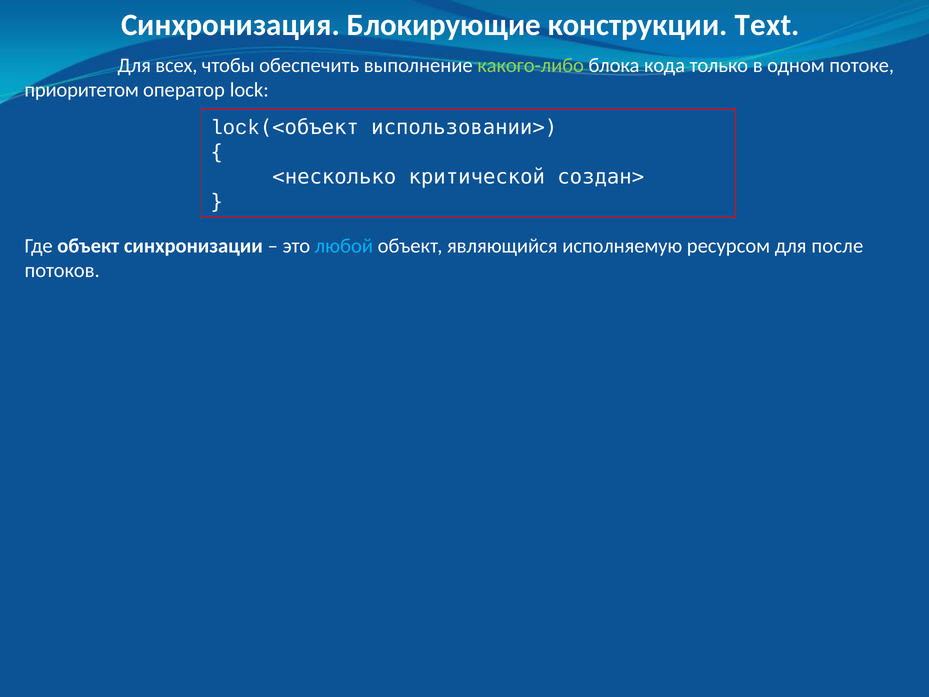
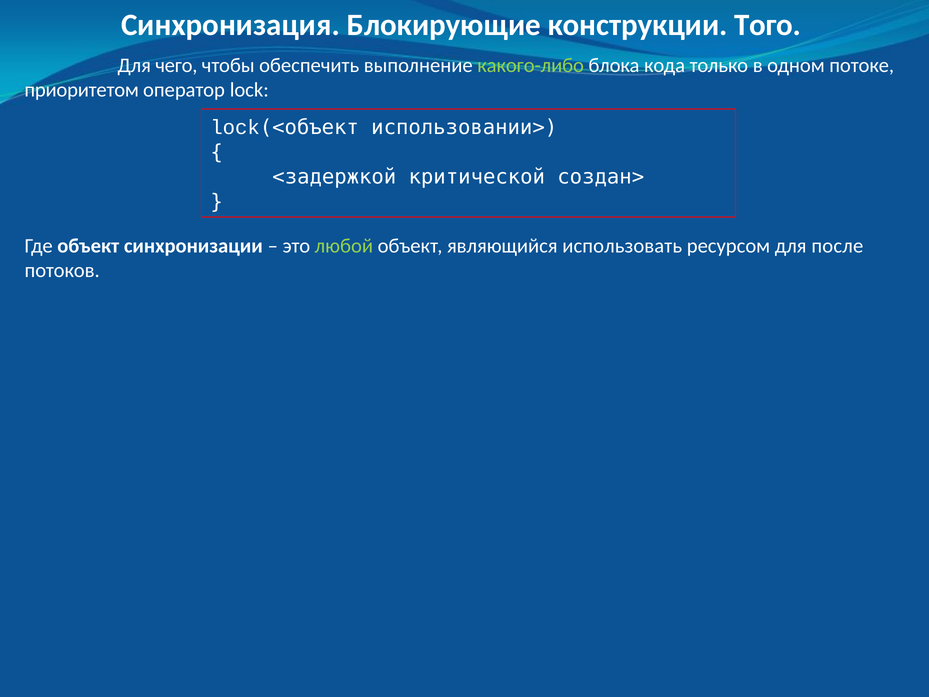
Text: Text -> Того (768, 25)
всех: всех -> чего (176, 65)
<несколько: <несколько -> <задержкой (334, 177)
любой colour: light blue -> light green (344, 246)
исполняемую: исполняемую -> использовать (622, 246)
